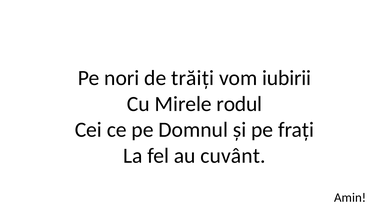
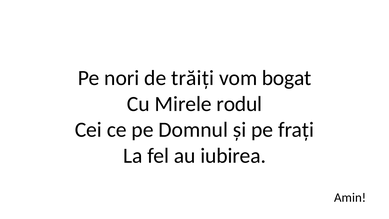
iubirii: iubirii -> bogat (287, 78)
cuvânt: cuvânt -> iubirea (233, 156)
